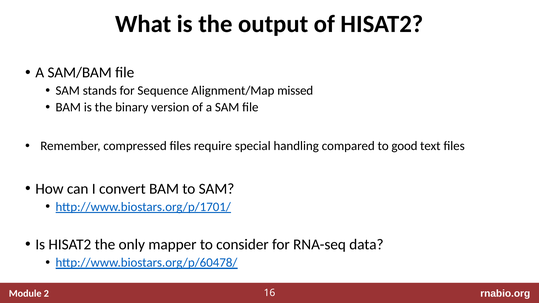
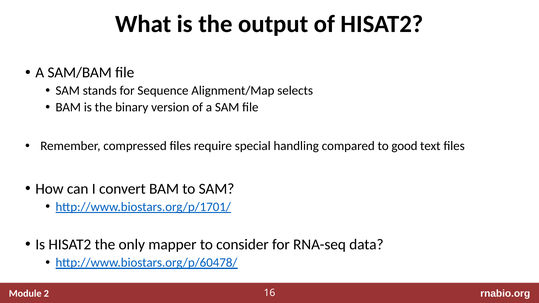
missed: missed -> selects (295, 91)
